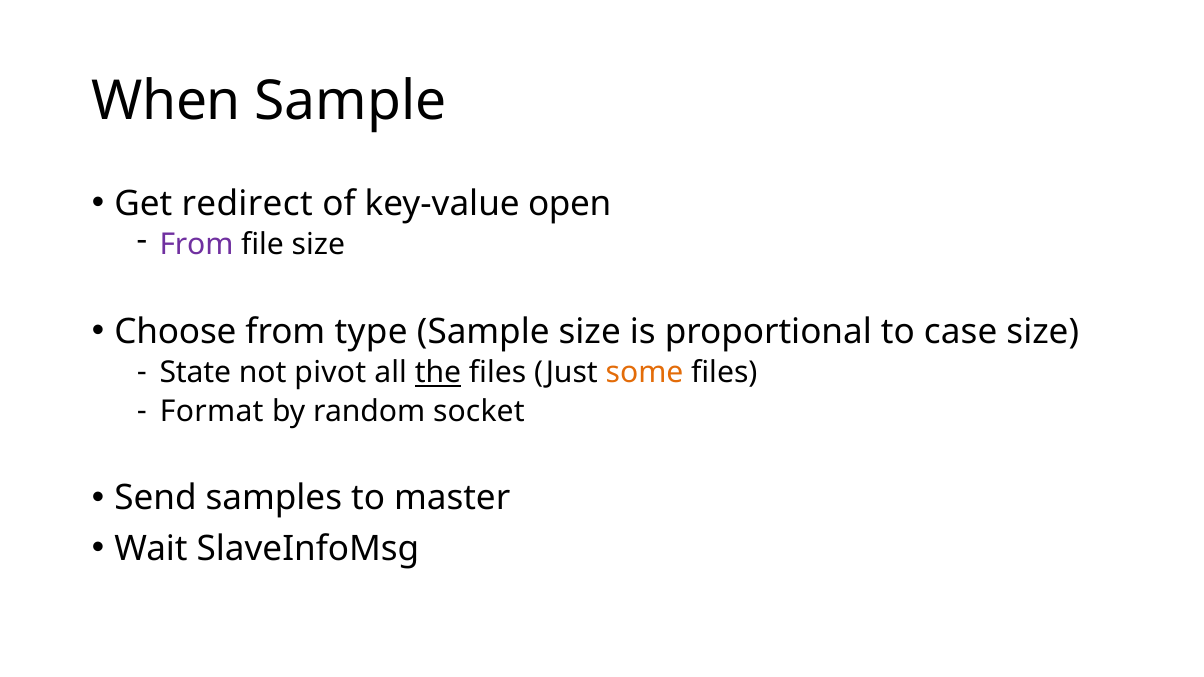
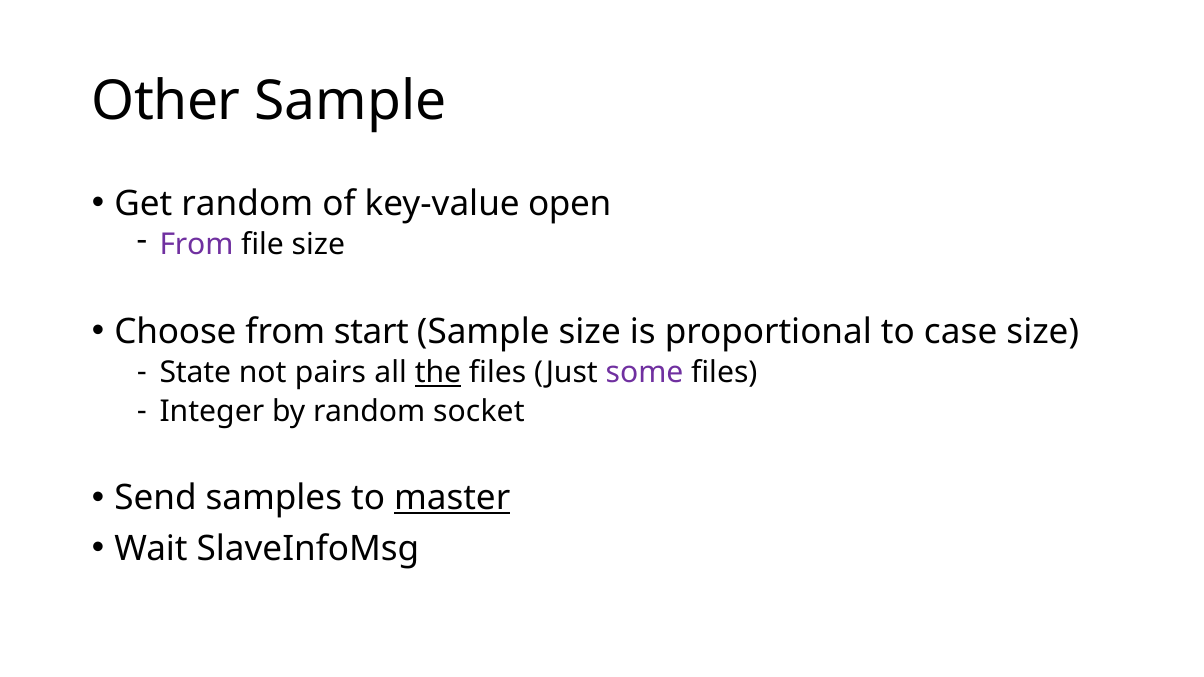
When: When -> Other (166, 101)
Get redirect: redirect -> random (247, 204)
type: type -> start (371, 332)
pivot: pivot -> pairs (330, 373)
some colour: orange -> purple (645, 373)
Format: Format -> Integer (212, 412)
master underline: none -> present (452, 498)
